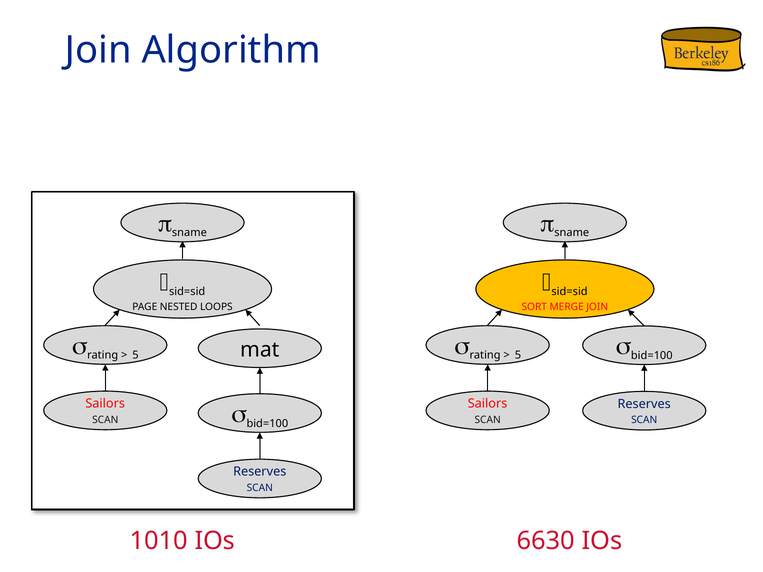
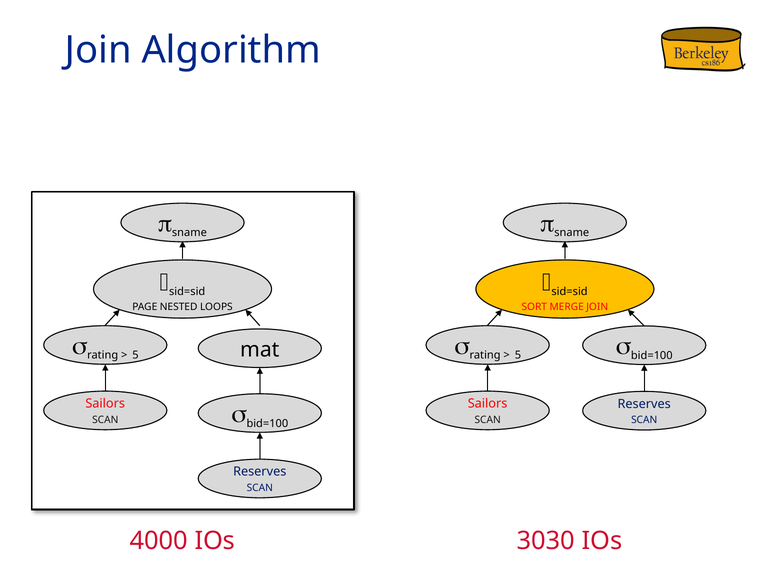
6630: 6630 -> 3030 (546, 541)
1010: 1010 -> 4000 (159, 541)
